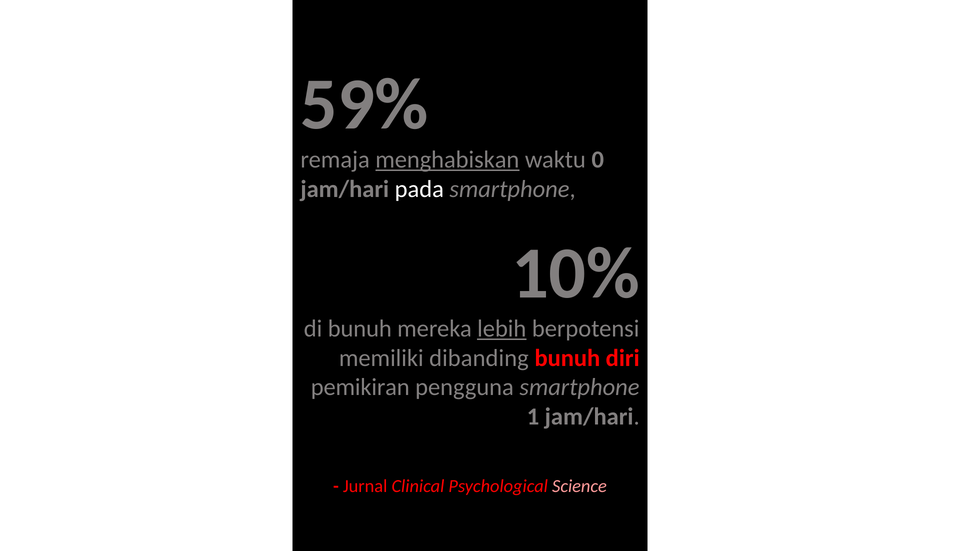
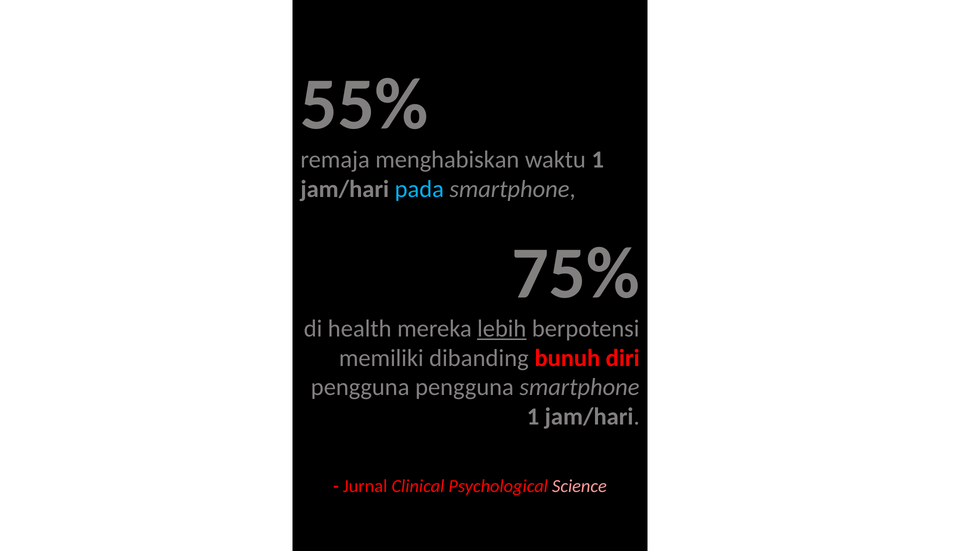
59%: 59% -> 55% (364, 104)
menghabiskan underline: present -> none (447, 160)
waktu 0: 0 -> 1 (598, 160)
pada colour: white -> light blue (419, 189)
10%: 10% -> 75% (576, 273)
di bunuh: bunuh -> health (360, 329)
pemikiran: pemikiran -> pengguna (360, 388)
